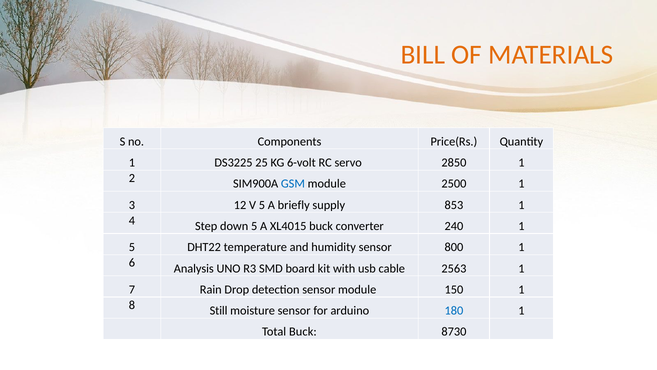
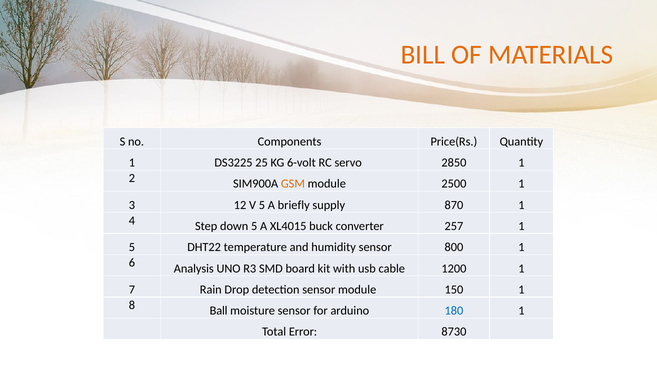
GSM colour: blue -> orange (293, 184)
853: 853 -> 870 (454, 205)
240: 240 -> 257 (454, 226)
2563: 2563 -> 1200 (454, 268)
Still: Still -> Ball (219, 310)
Total Buck: Buck -> Error (303, 332)
